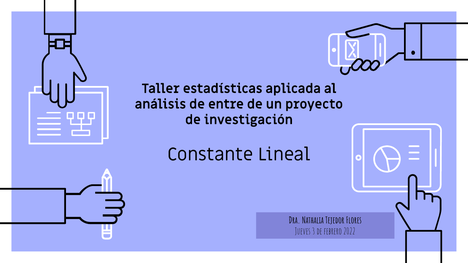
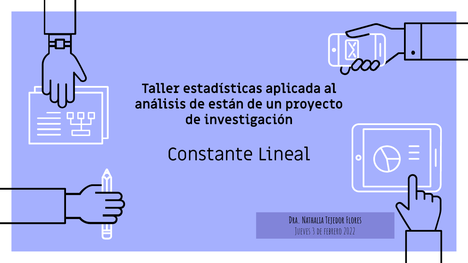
entre: entre -> están (226, 104)
